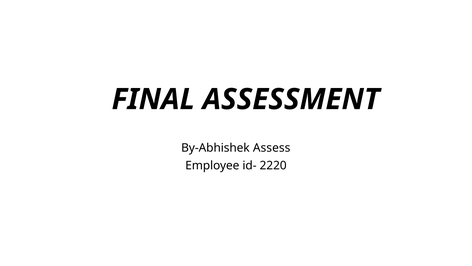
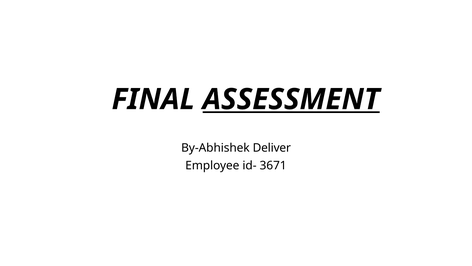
ASSESSMENT underline: none -> present (291, 99)
Assess: Assess -> Deliver (272, 148)
2220: 2220 -> 3671 (273, 165)
